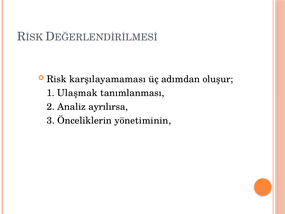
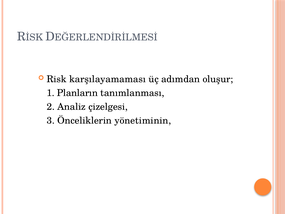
Ulaşmak: Ulaşmak -> Planların (77, 93)
ayrılırsa: ayrılırsa -> çizelgesi (108, 107)
